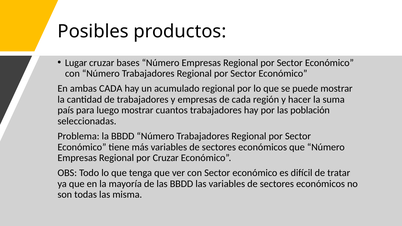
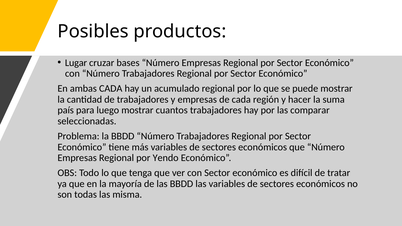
población: población -> comparar (310, 110)
por Cruzar: Cruzar -> Yendo (166, 158)
